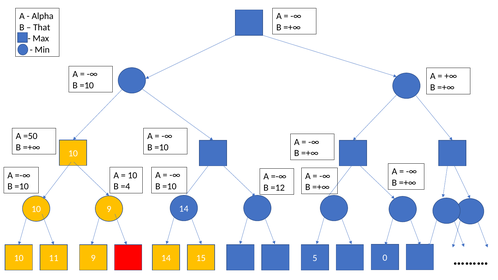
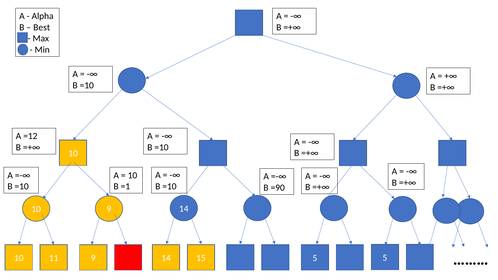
That: That -> Best (42, 27)
=50: =50 -> =12 (30, 136)
=4: =4 -> =1 (125, 187)
=12: =12 -> =90 (278, 188)
5 0: 0 -> 5 (385, 258)
